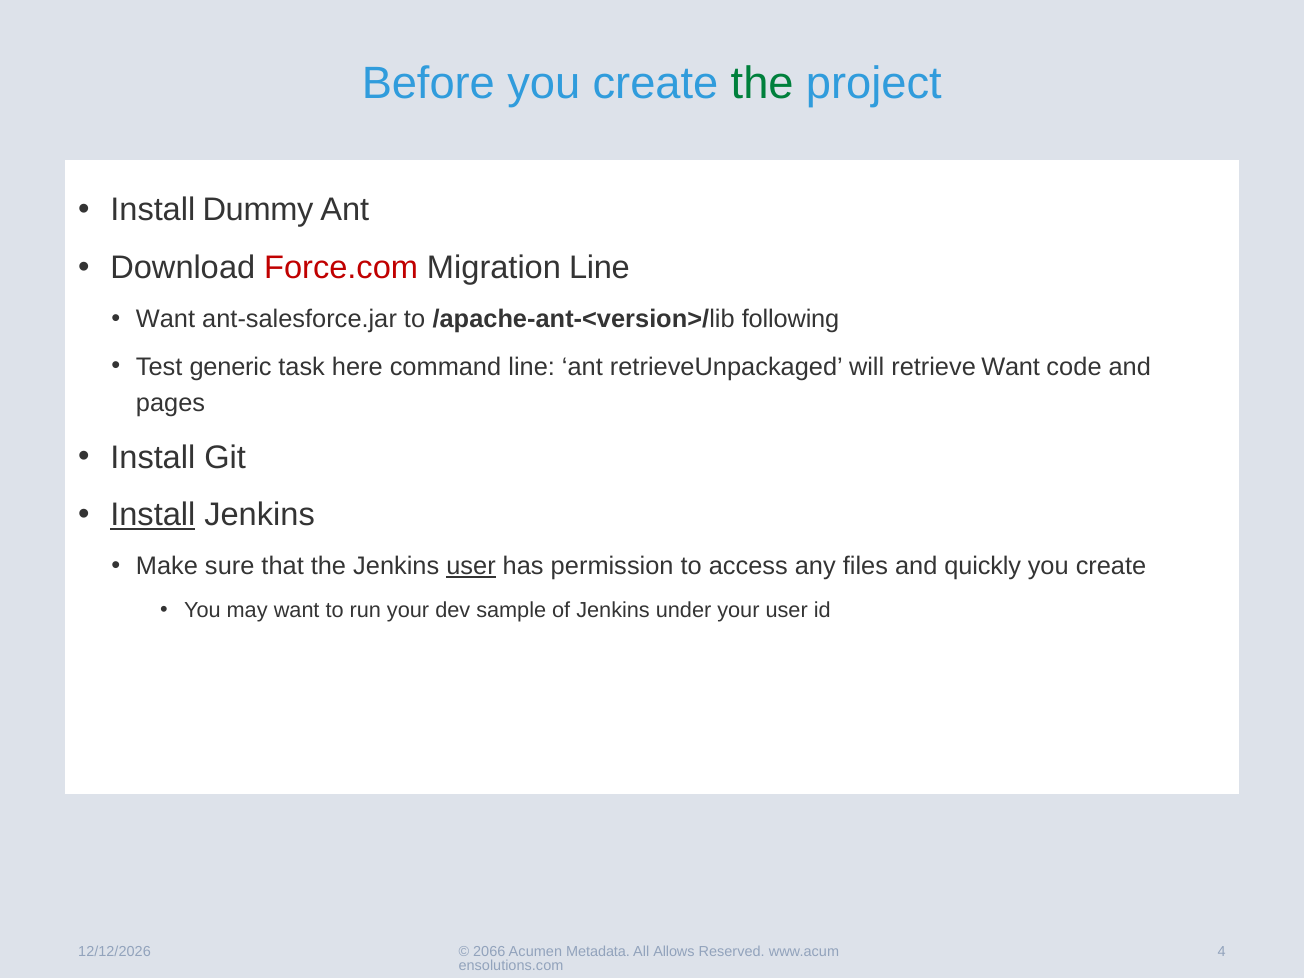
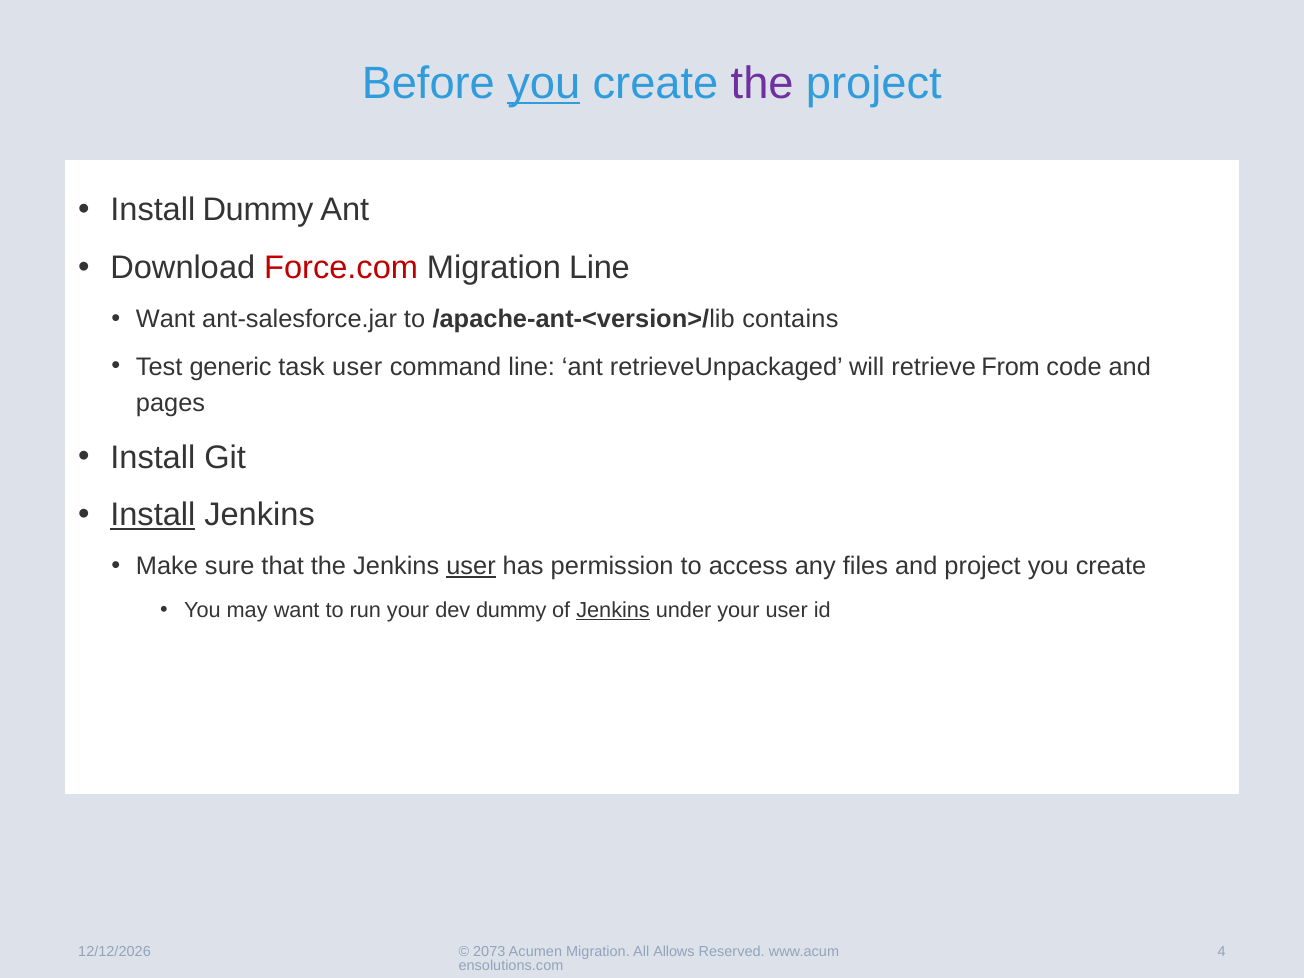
you underline: none -> present (544, 84)
the colour: green -> purple (762, 84)
following: following -> contains (790, 319)
task here: here -> user (357, 367)
retrieve Want: Want -> From (1011, 367)
and quickly: quickly -> project (983, 566)
dev sample: sample -> dummy (511, 610)
Jenkins underline: none -> present (613, 610)
2066: 2066 -> 2073 (489, 952)
Acumen Metadata: Metadata -> Migration (598, 952)
